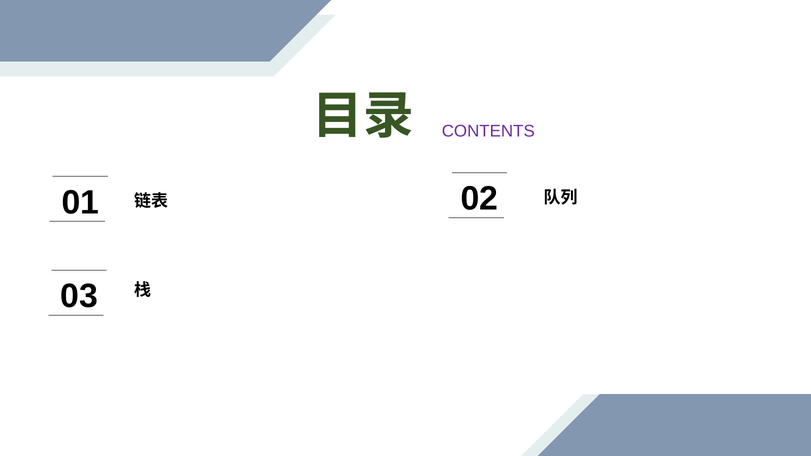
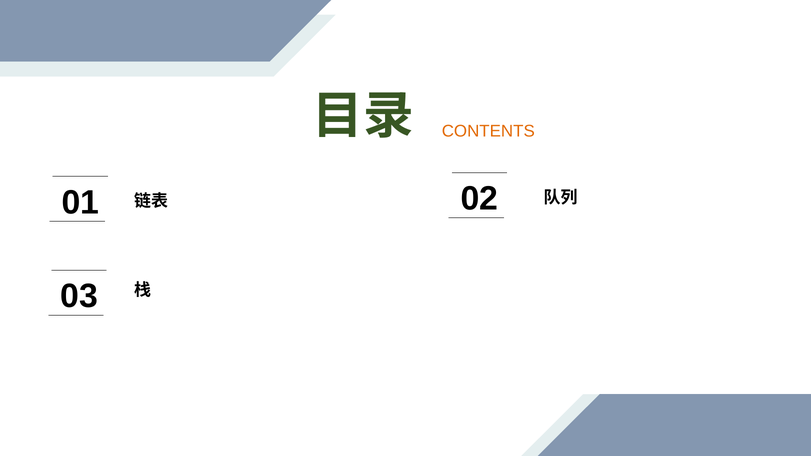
CONTENTS colour: purple -> orange (488, 131)
